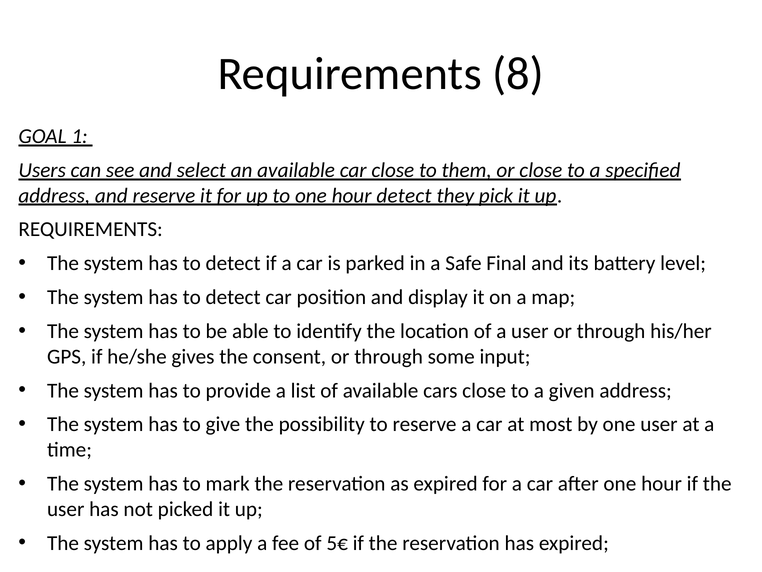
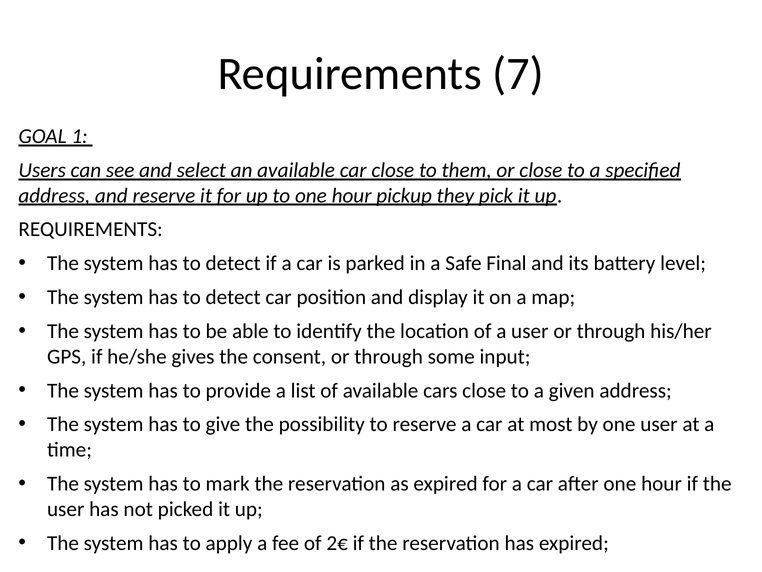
8: 8 -> 7 (518, 74)
hour detect: detect -> pickup (404, 195)
5€: 5€ -> 2€ (337, 543)
